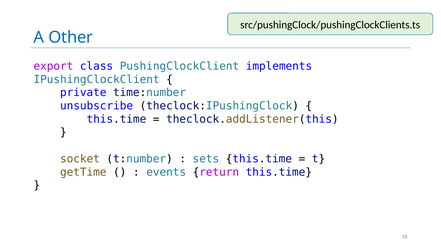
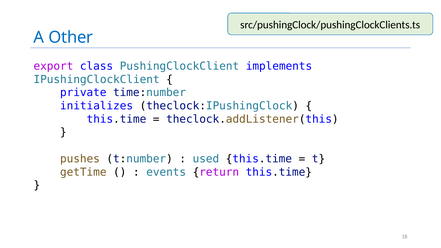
unsubscribe: unsubscribe -> initializes (97, 106)
socket: socket -> pushes (80, 159)
sets: sets -> used (206, 159)
